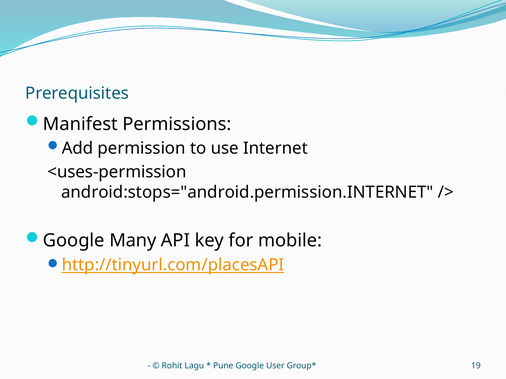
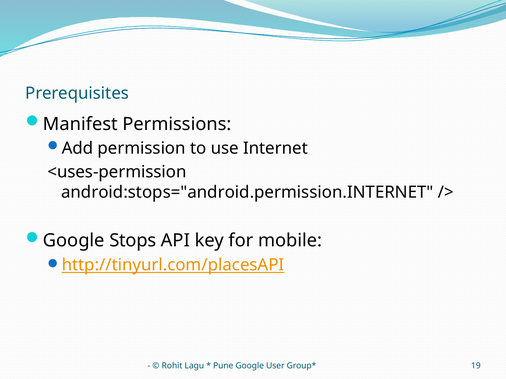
Many: Many -> Stops (133, 241)
